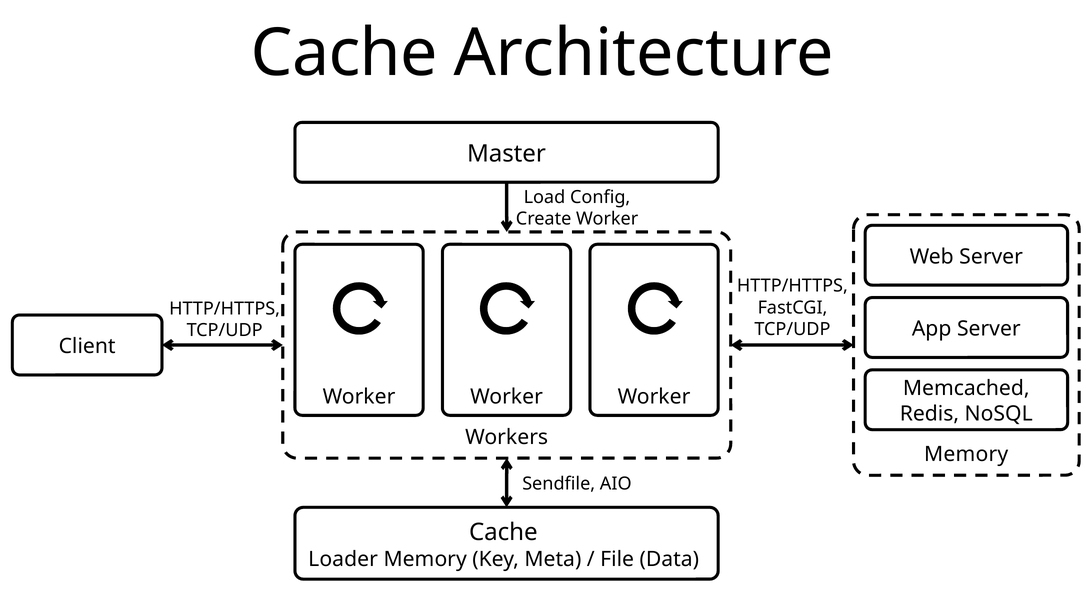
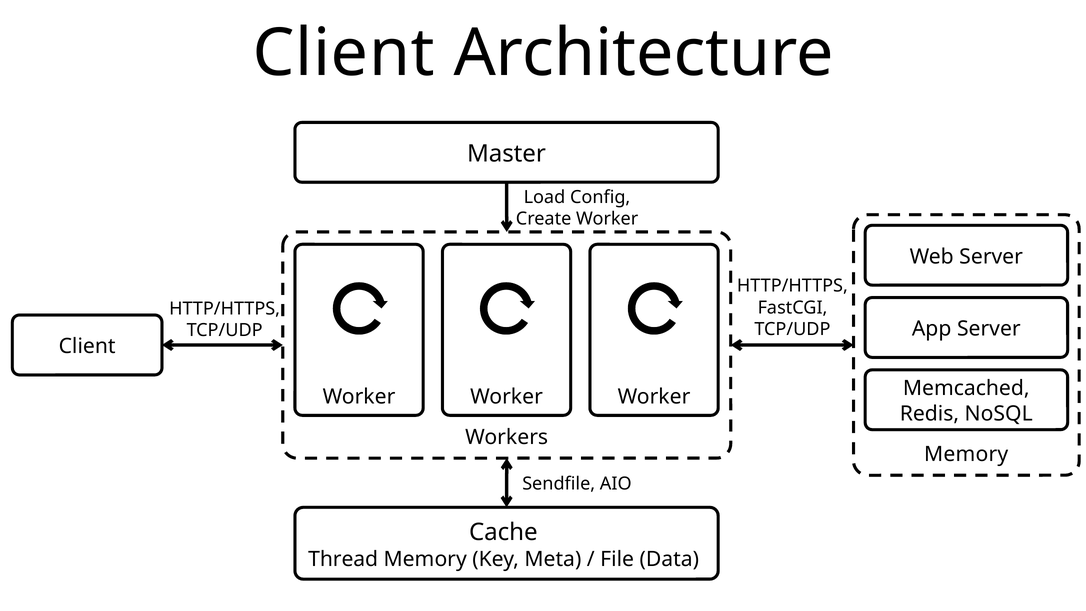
Cache: Cache -> Client (344, 53)
Loader: Loader -> Thread (343, 559)
